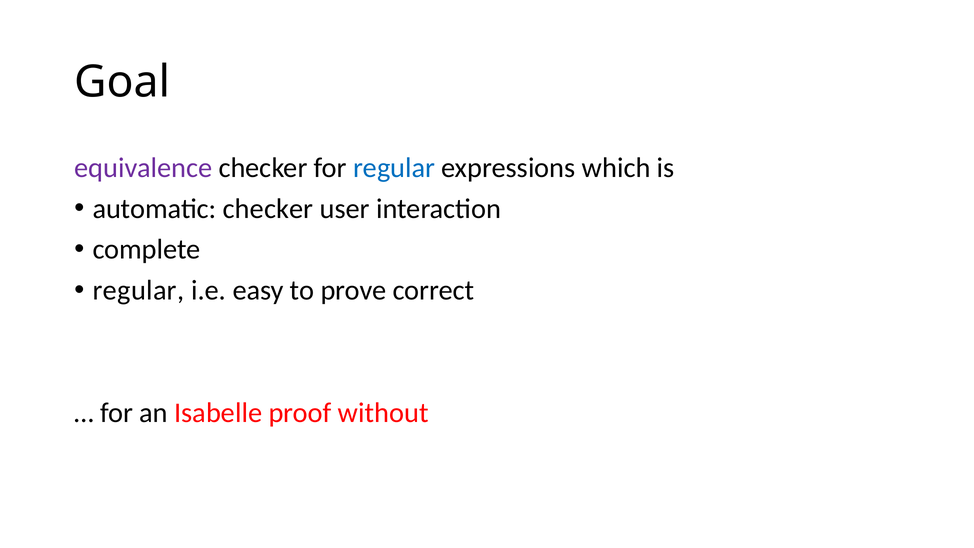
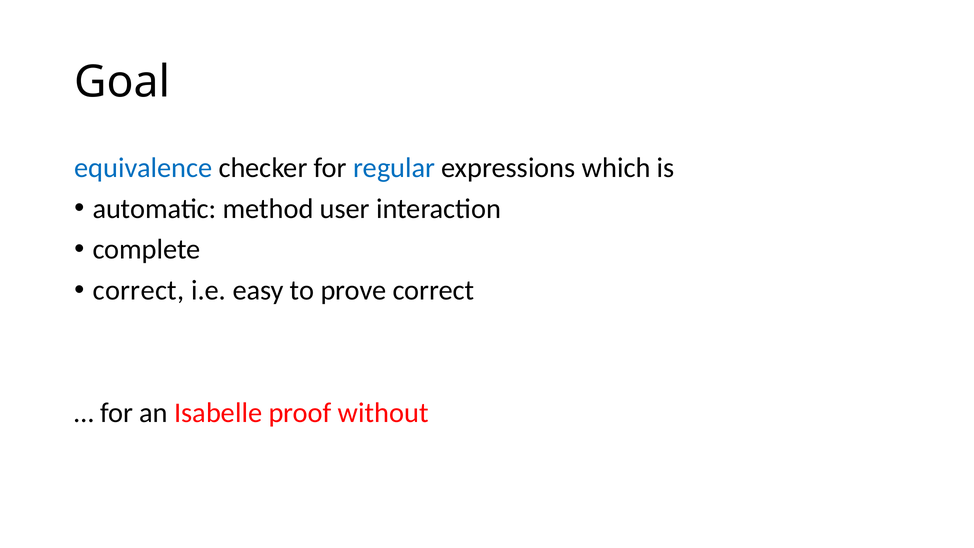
equivalence colour: purple -> blue (143, 168)
automatic checker: checker -> method (268, 209)
regular: regular -> correct (138, 290)
